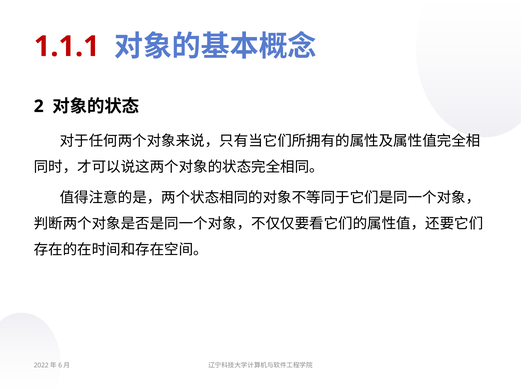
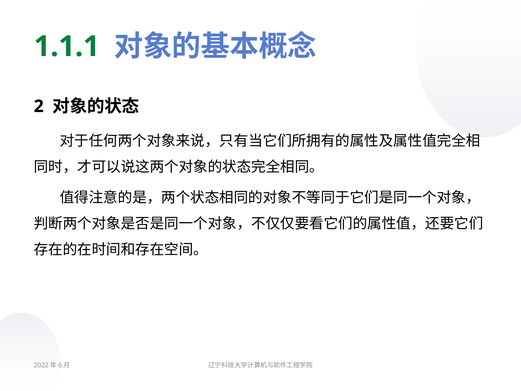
1.1.1 colour: red -> green (67, 46)
